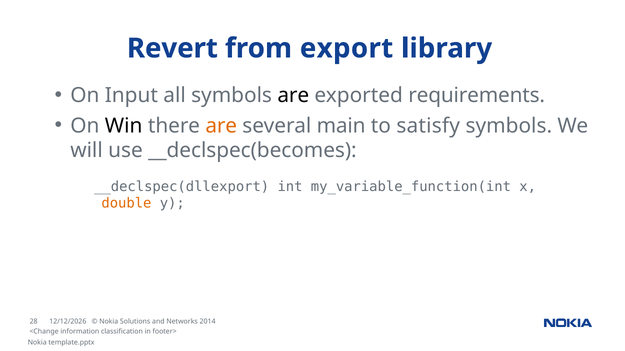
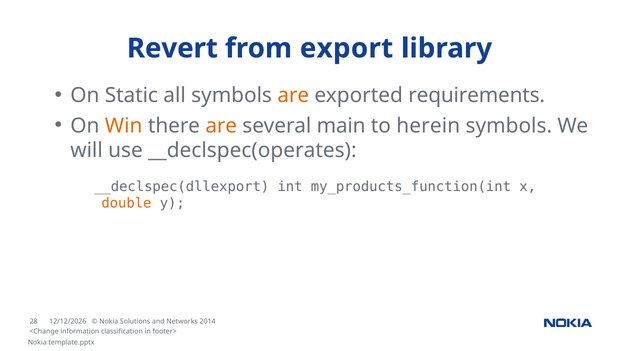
Input: Input -> Static (131, 96)
are colour: black -> orange (293, 96)
Win colour: black -> orange (124, 126)
satisfy: satisfy -> herein (428, 126)
__declspec(becomes: __declspec(becomes -> __declspec(operates (252, 151)
my_variable_function(int: my_variable_function(int -> my_products_function(int (411, 187)
